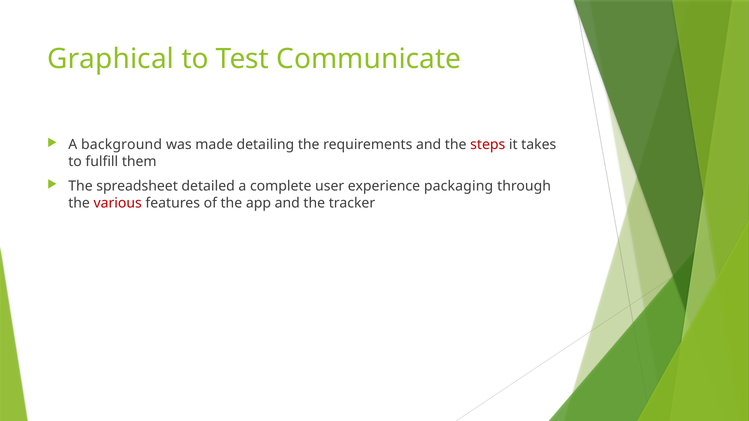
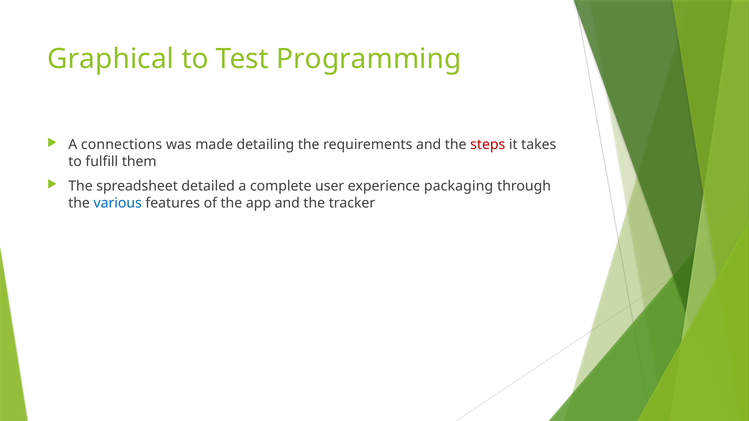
Communicate: Communicate -> Programming (369, 59)
background: background -> connections (122, 145)
various colour: red -> blue (118, 203)
